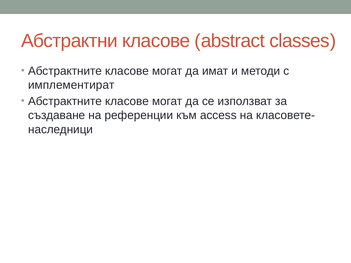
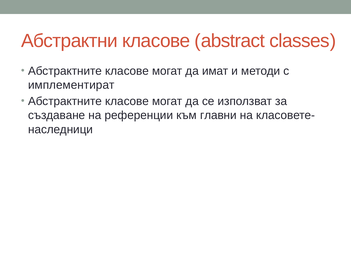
access: access -> главни (218, 115)
